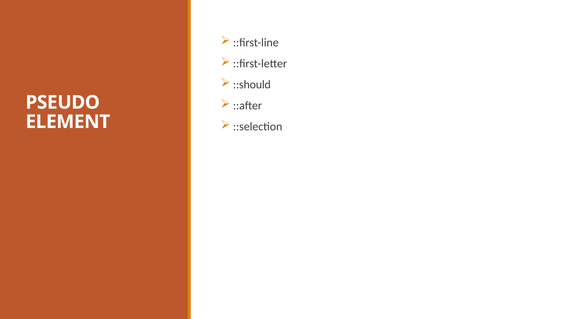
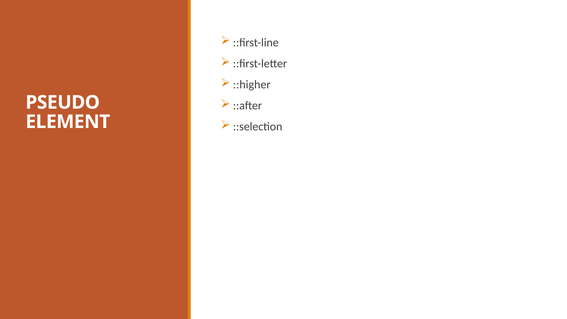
::should: ::should -> ::higher (252, 85)
